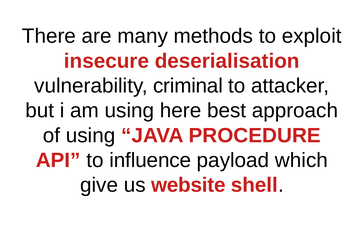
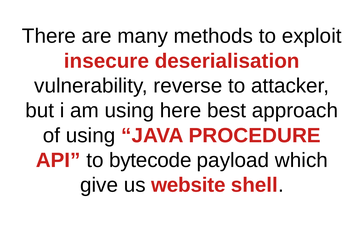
criminal: criminal -> reverse (188, 86)
influence: influence -> bytecode (150, 160)
